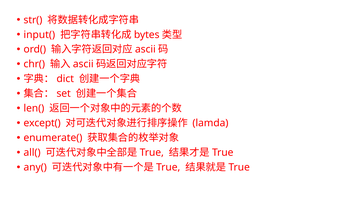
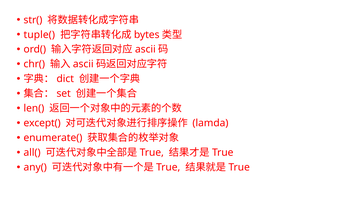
input(: input( -> tuple( (39, 35)
